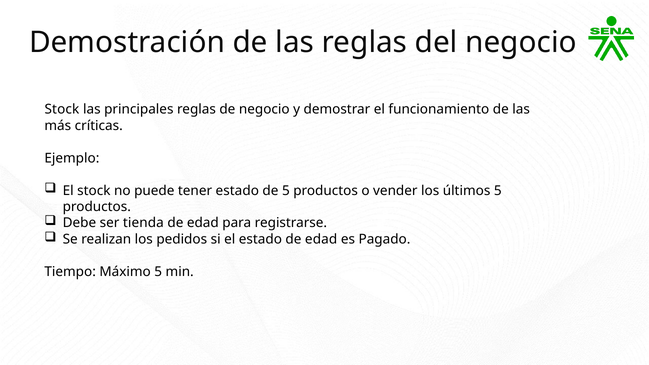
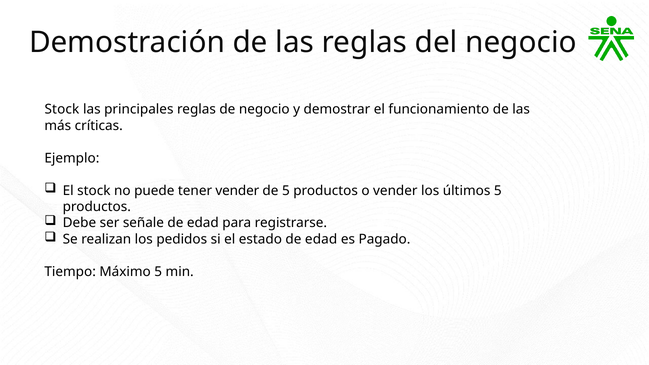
tener estado: estado -> vender (237, 191)
tienda: tienda -> señale (143, 223)
